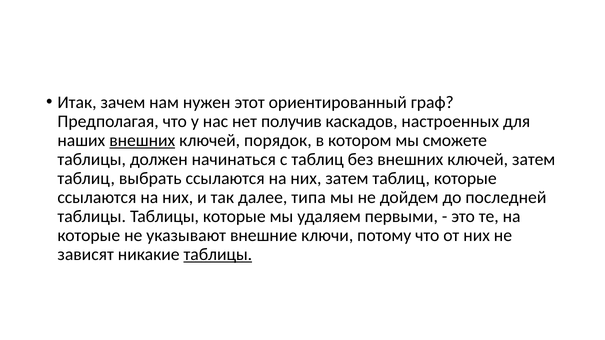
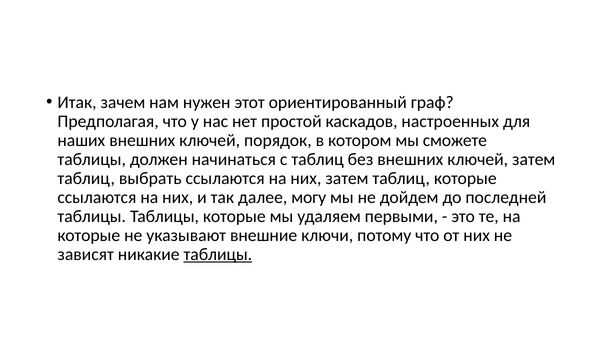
получив: получив -> простой (291, 121)
внешних underline: present -> none (142, 140)
типа: типа -> могу (309, 198)
